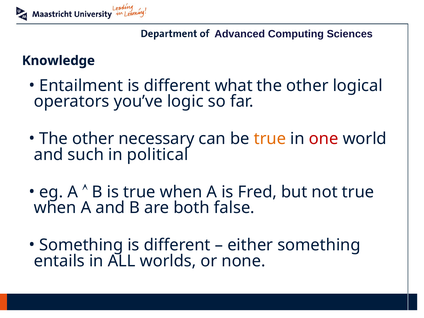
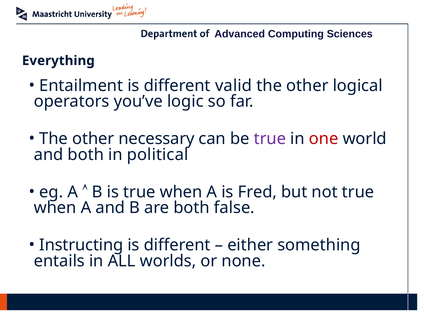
Knowledge: Knowledge -> Everything (58, 61)
what: what -> valid (234, 86)
true colour: orange -> purple (270, 139)
and such: such -> both (86, 155)
Something: Something -> Instructing (81, 245)
